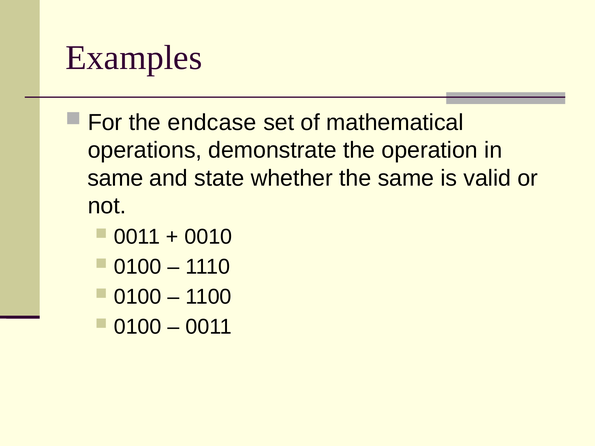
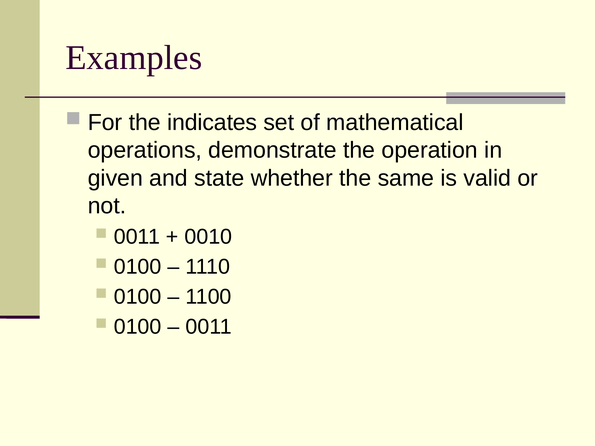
endcase: endcase -> indicates (212, 123)
same: same -> given (115, 178)
